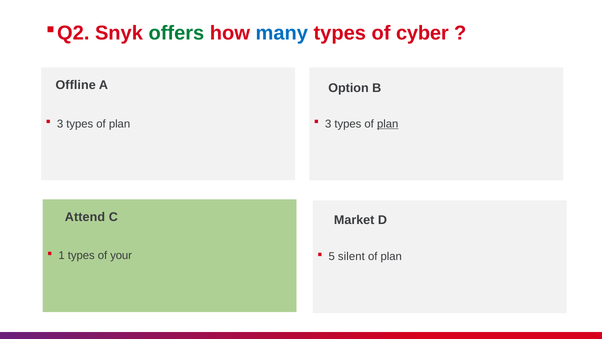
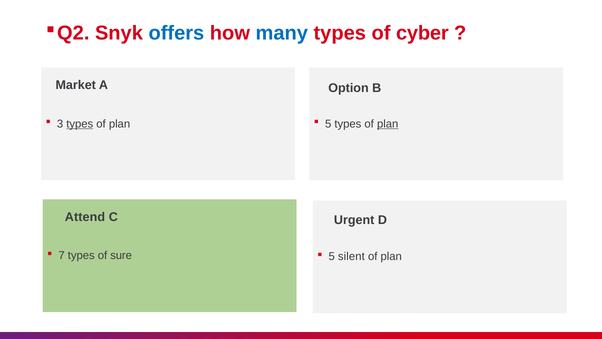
offers colour: green -> blue (176, 33)
Offline: Offline -> Market (76, 85)
types underline: none -> present (80, 124)
3: 3 -> 5 (328, 124)
Market: Market -> Urgent (354, 220)
1: 1 -> 7 (62, 255)
your: your -> sure (121, 255)
